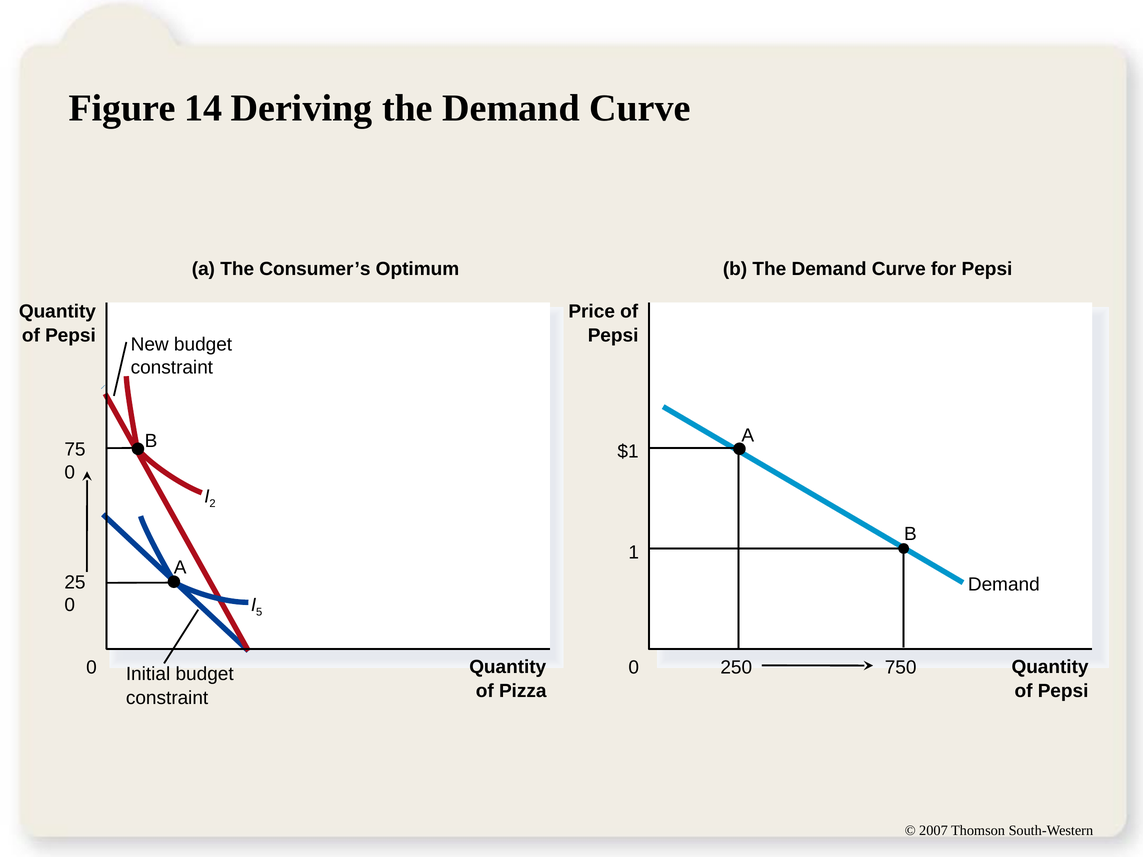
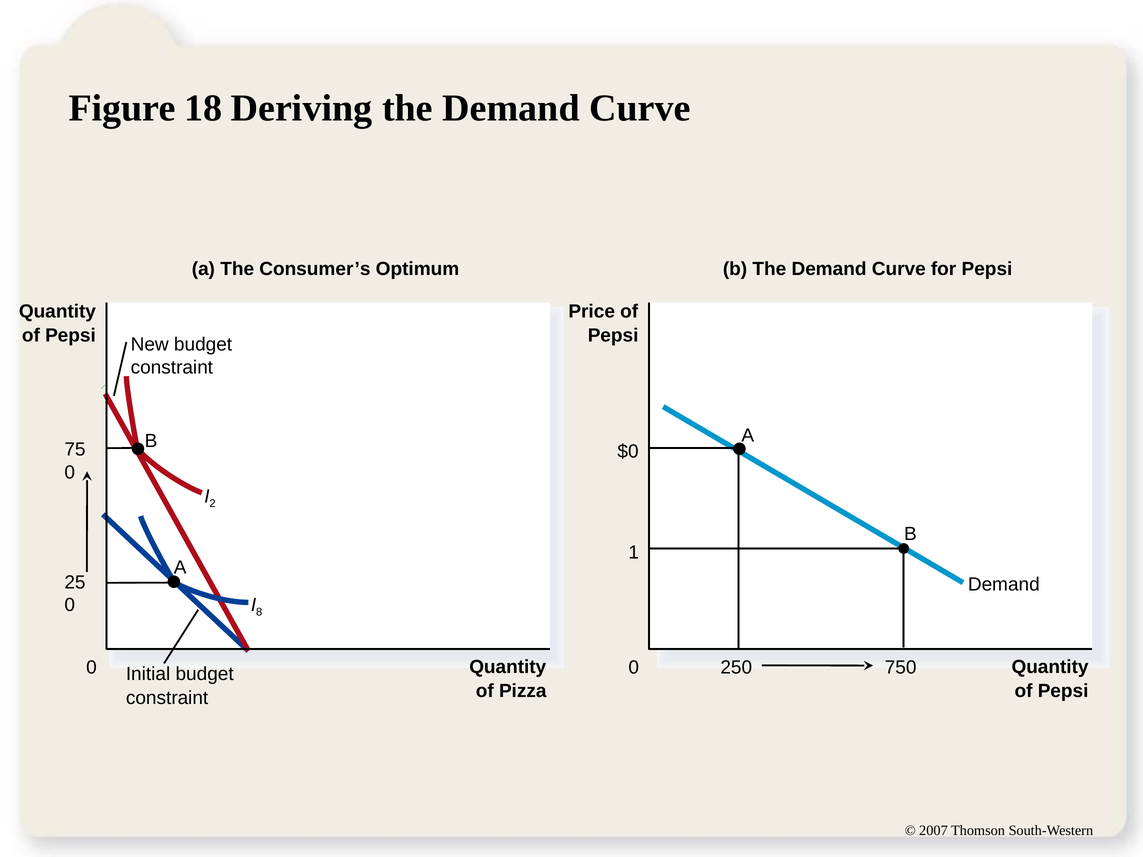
14: 14 -> 18 (203, 108)
$1: $1 -> $0 (628, 452)
5: 5 -> 8 (259, 612)
